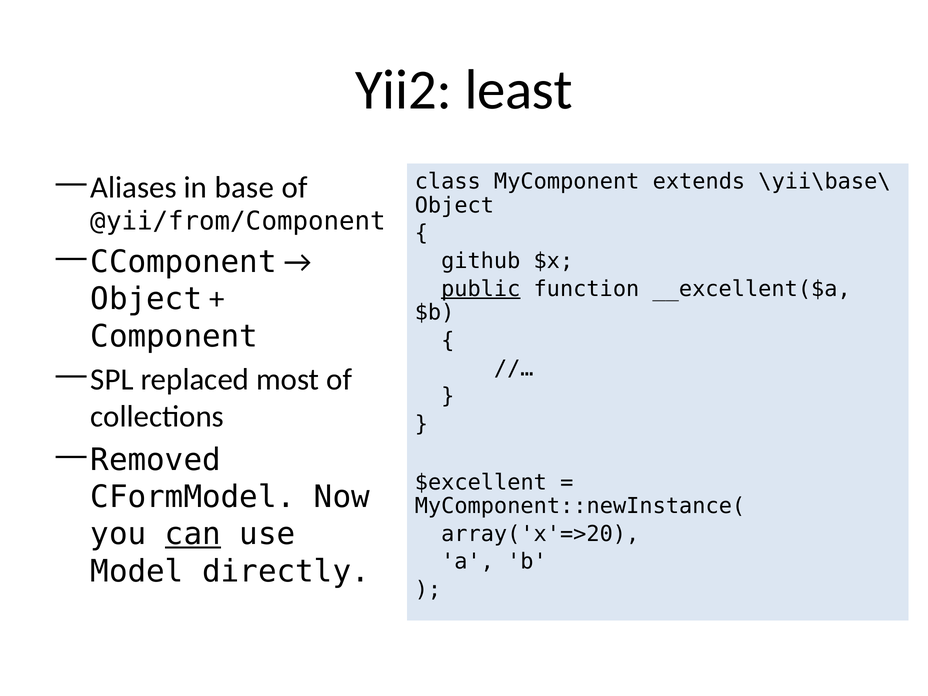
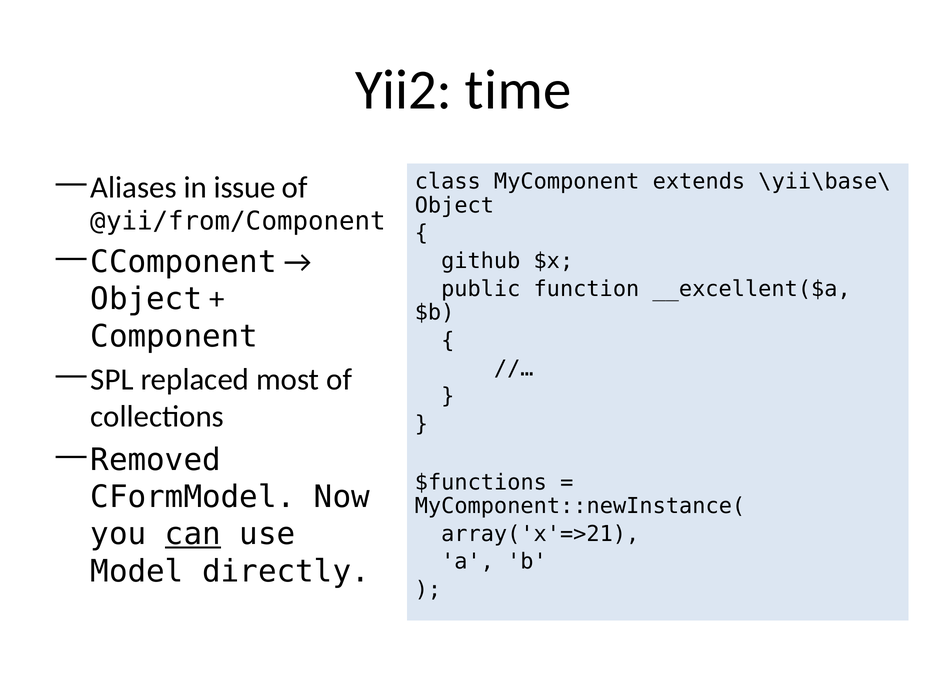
least: least -> time (518, 90)
base: base -> issue (245, 188)
public underline: present -> none (481, 289)
$excellent: $excellent -> $functions (481, 482)
array('x'=>20: array('x'=>20 -> array('x'=>21 (540, 534)
